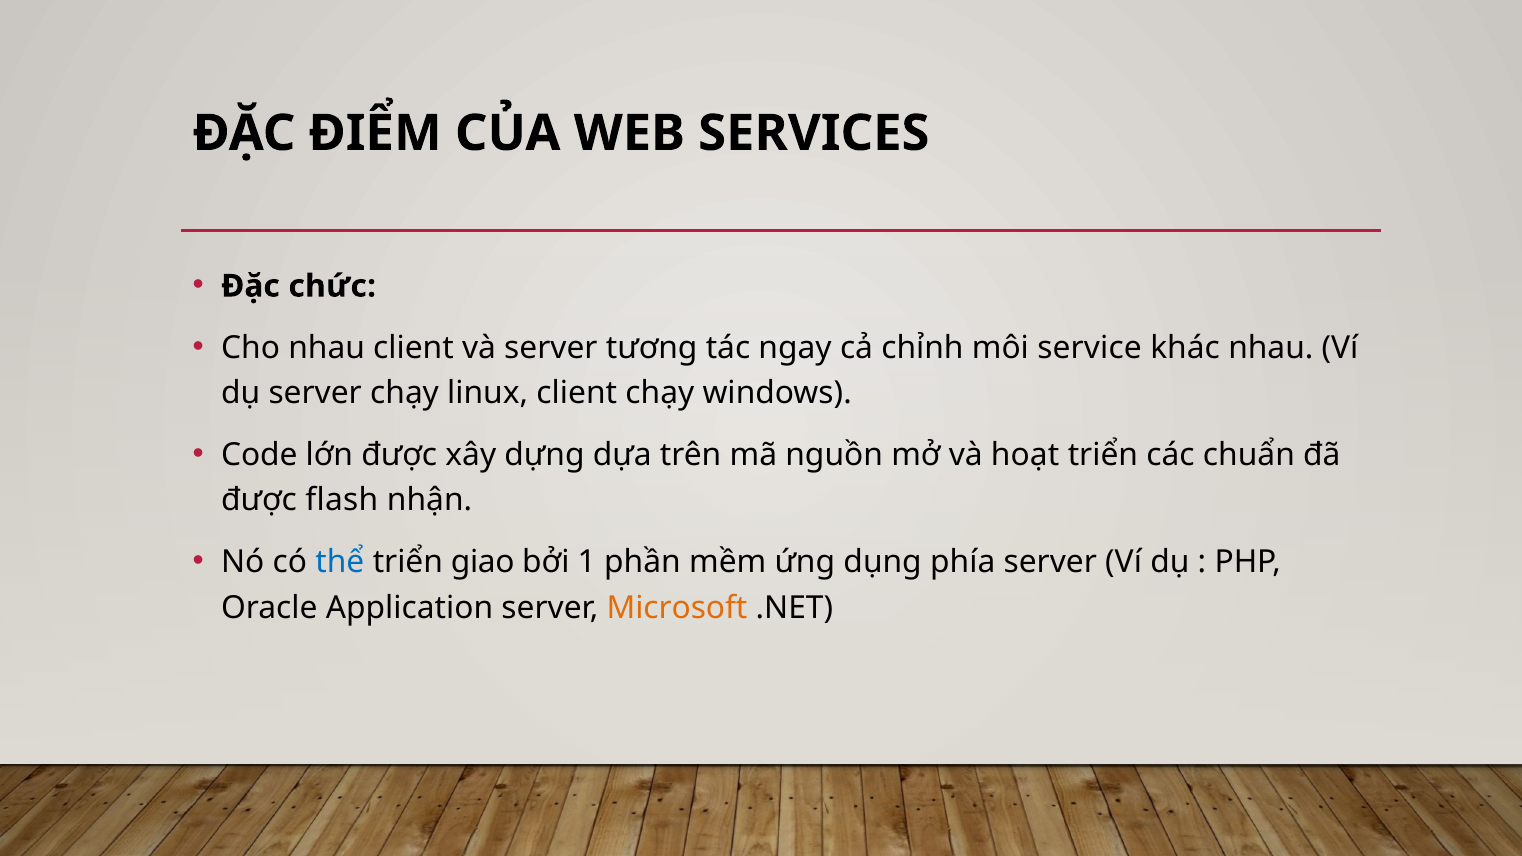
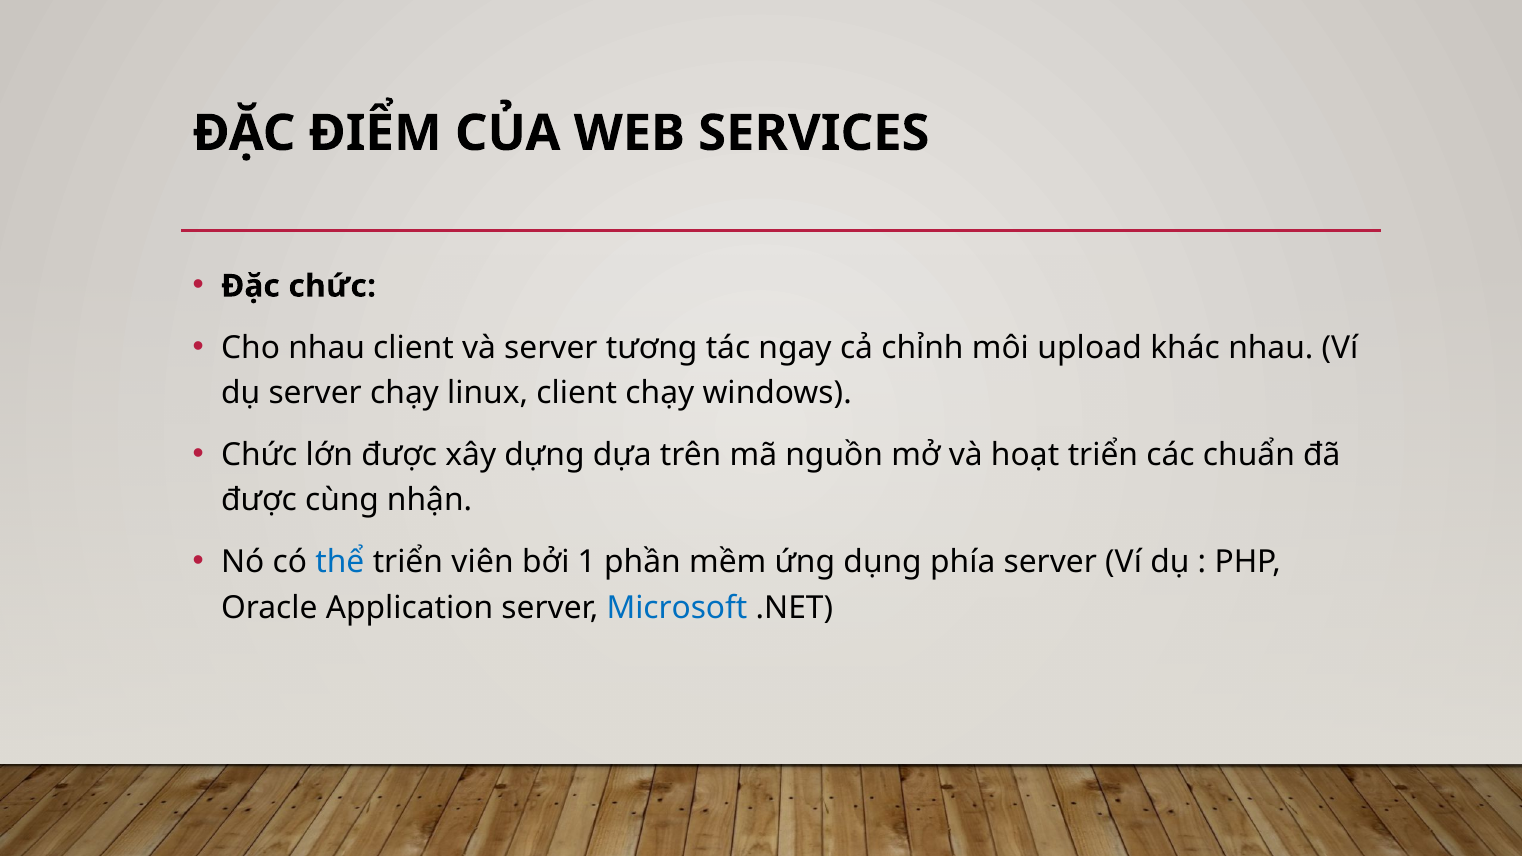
service: service -> upload (1090, 348)
Code: Code -> Chức (259, 455)
flash: flash -> cùng (342, 501)
giao: giao -> viên (483, 562)
Microsoft colour: orange -> blue (677, 608)
